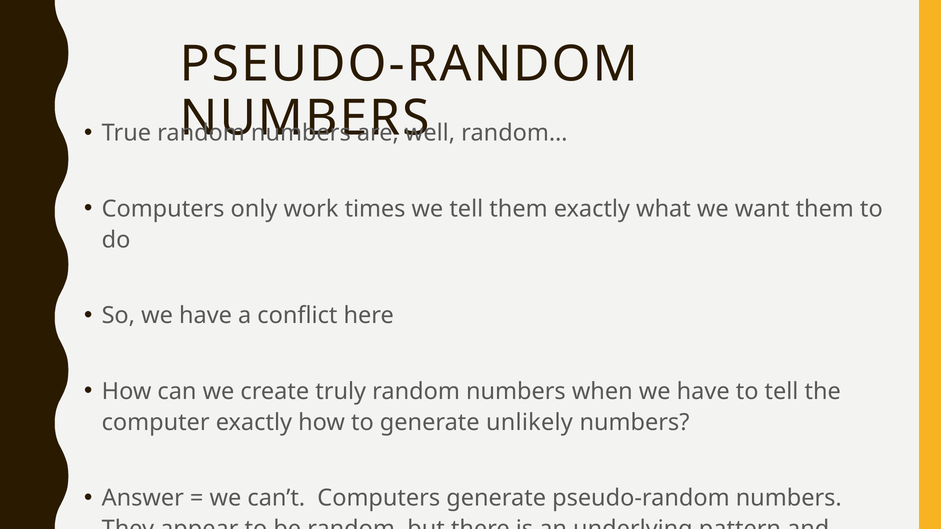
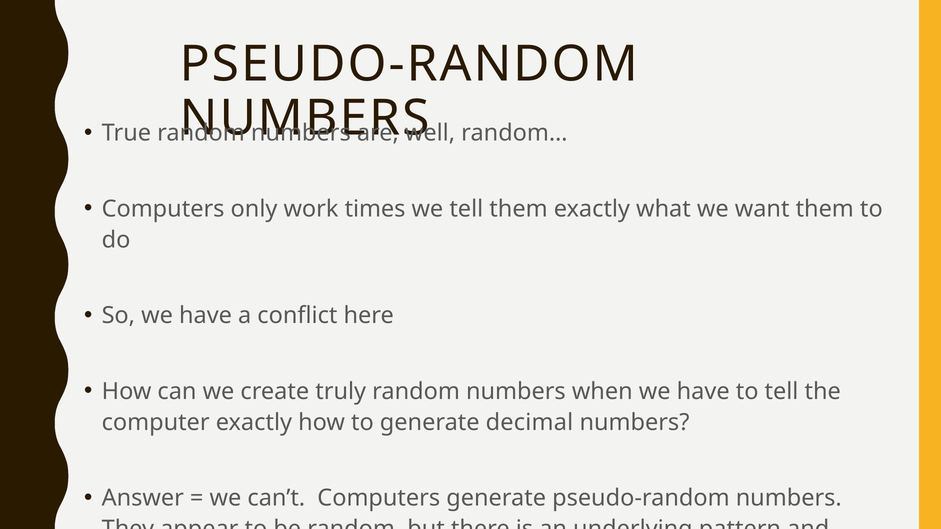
unlikely: unlikely -> decimal (529, 423)
